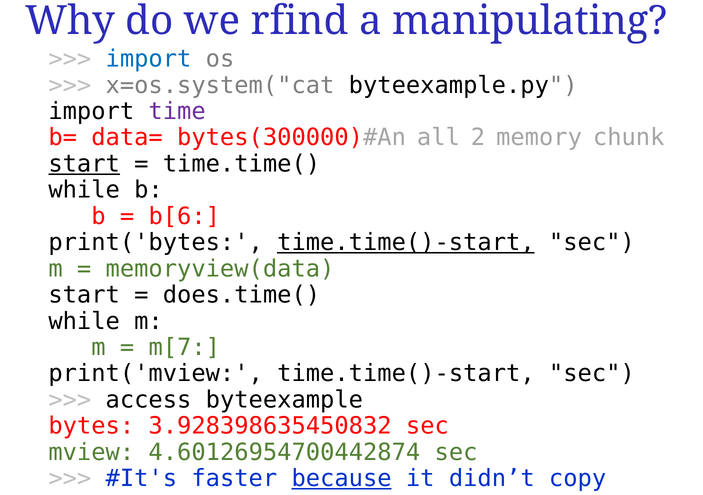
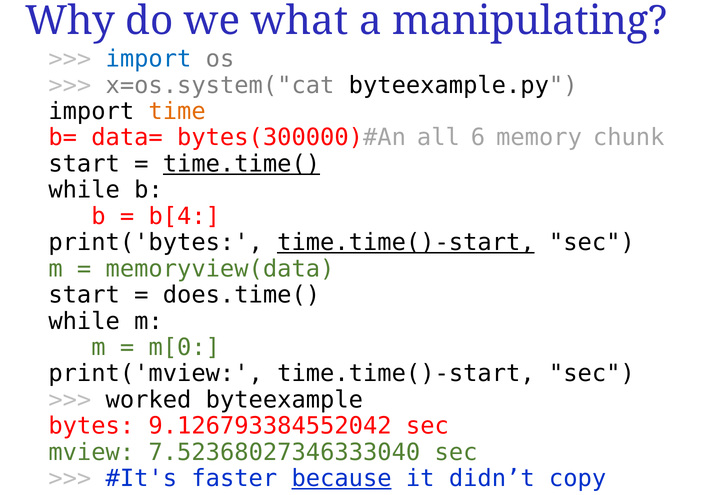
rfind: rfind -> what (300, 21)
time colour: purple -> orange (177, 111)
2: 2 -> 6 (478, 138)
start underline: present -> none (84, 164)
time.time( underline: none -> present (241, 164)
b[6: b[6 -> b[4 (184, 216)
m[7: m[7 -> m[0 (184, 347)
access: access -> worked (148, 400)
3.928398635450832: 3.928398635450832 -> 9.126793384552042 (270, 426)
4.60126954700442874: 4.60126954700442874 -> 7.52368027346333040 (284, 452)
